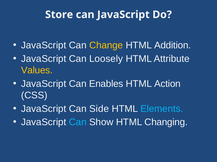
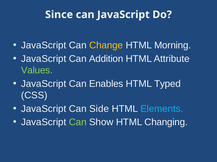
Store: Store -> Since (59, 15)
Addition: Addition -> Morning (173, 46)
Loosely: Loosely -> Addition (106, 59)
Values colour: yellow -> light green (37, 71)
Action: Action -> Typed (167, 84)
Can colour: light blue -> light green (78, 123)
